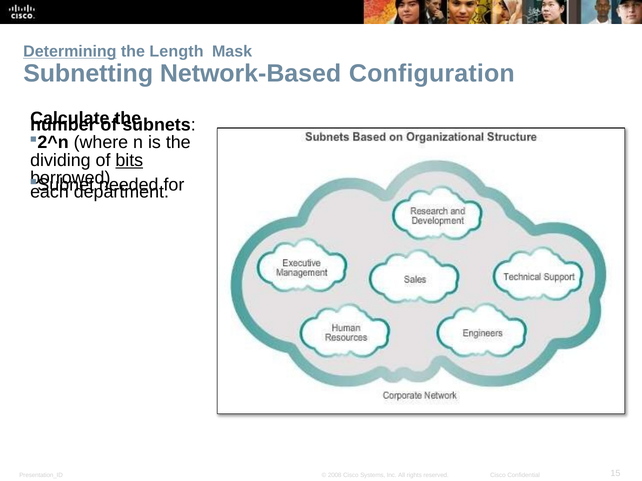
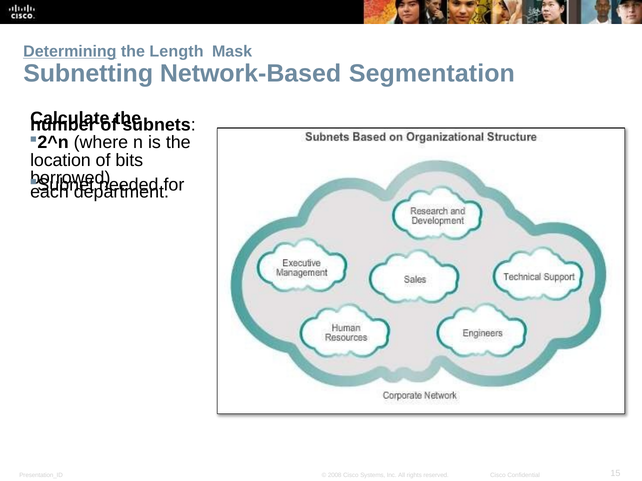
Configuration: Configuration -> Segmentation (432, 73)
dividing: dividing -> location (60, 161)
bits underline: present -> none (129, 161)
